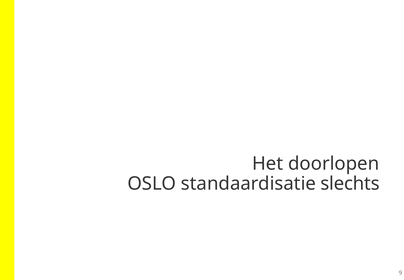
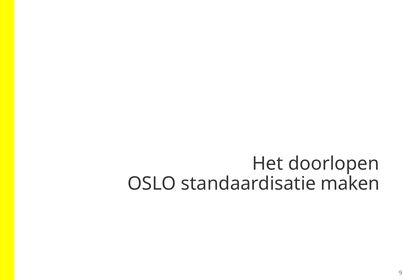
slechts: slechts -> maken (350, 184)
